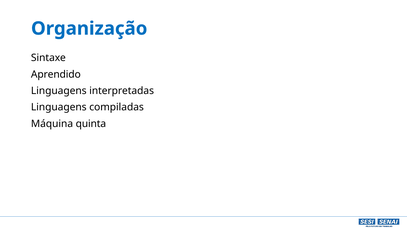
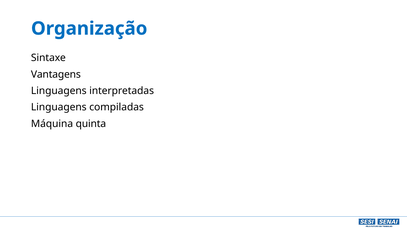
Aprendido: Aprendido -> Vantagens (56, 74)
